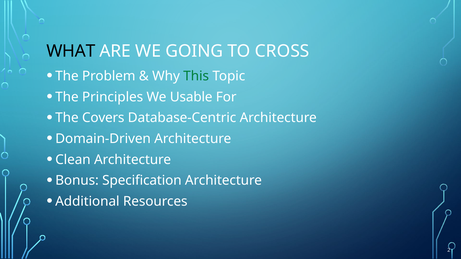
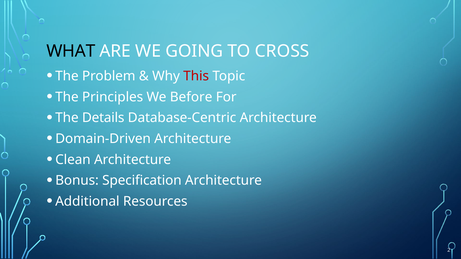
This colour: green -> red (196, 76)
Usable: Usable -> Before (191, 97)
Covers: Covers -> Details (103, 118)
